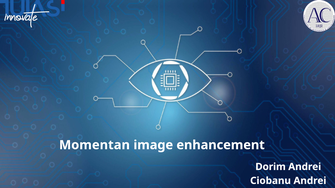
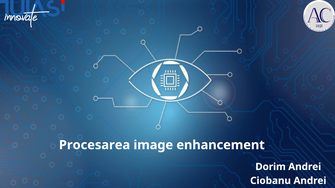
Momentan: Momentan -> Procesarea (95, 145)
